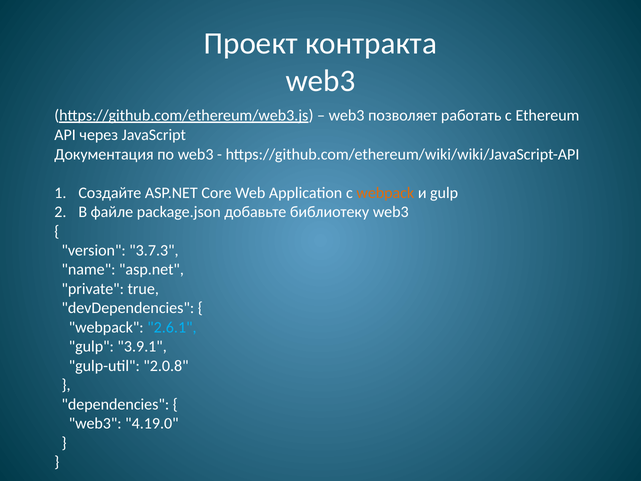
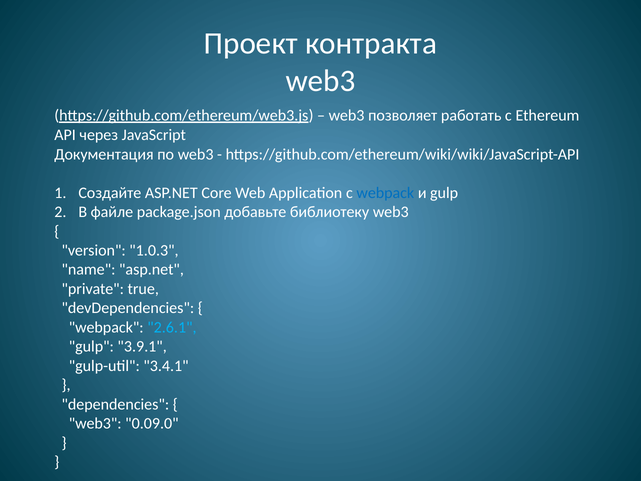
webpack colour: orange -> blue (385, 193)
3.7.3: 3.7.3 -> 1.0.3 (154, 250)
2.0.8: 2.0.8 -> 3.4.1 (166, 366)
4.19.0: 4.19.0 -> 0.09.0 (152, 423)
